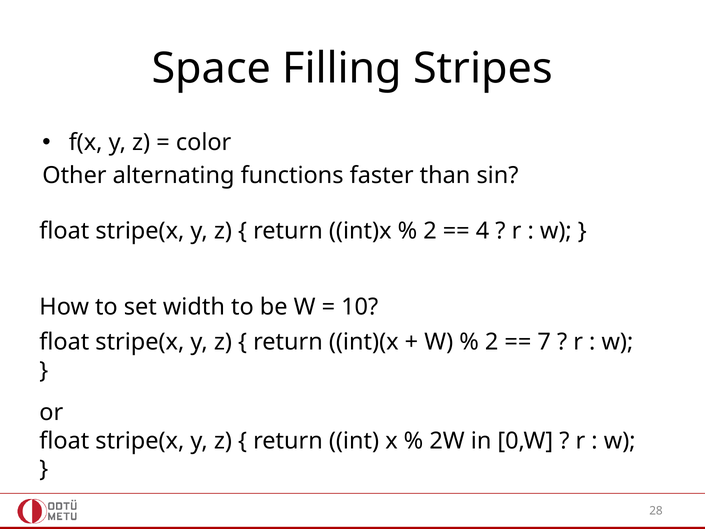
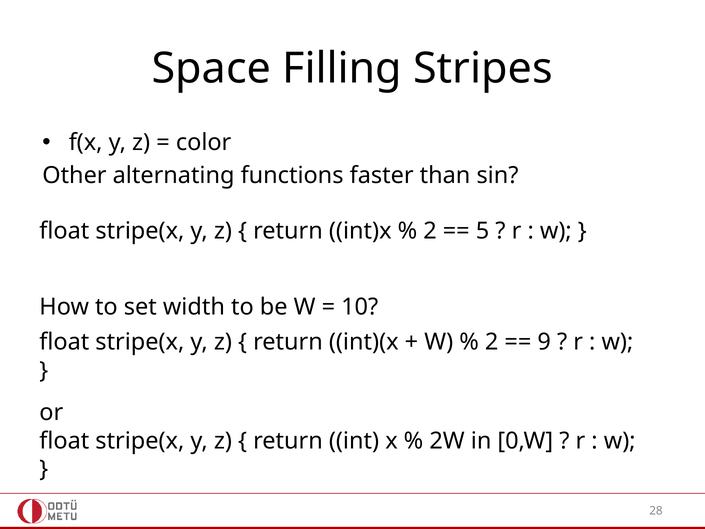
4: 4 -> 5 (483, 231)
7: 7 -> 9 (544, 342)
